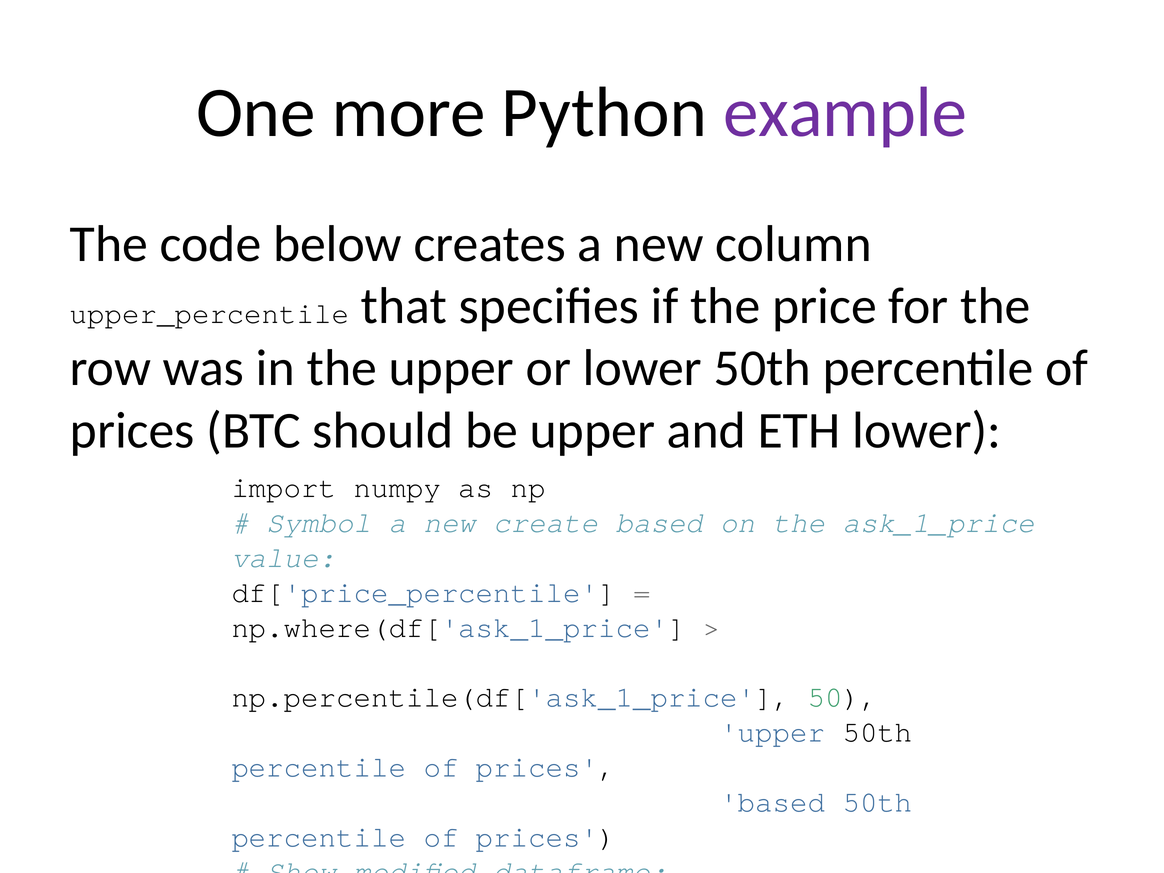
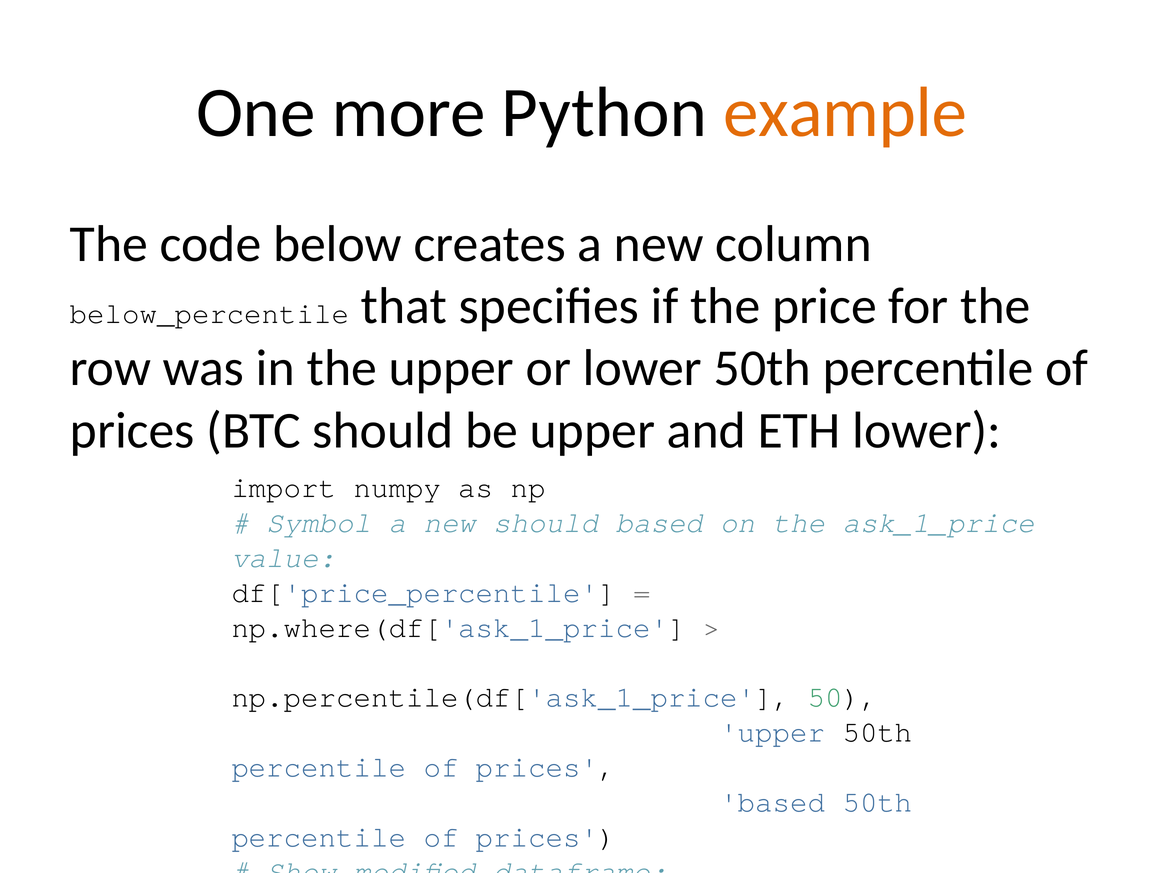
example colour: purple -> orange (845, 113)
upper_percentile: upper_percentile -> below_percentile (210, 314)
new create: create -> should (546, 523)
